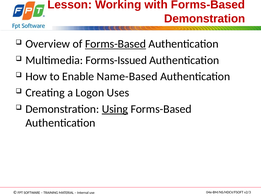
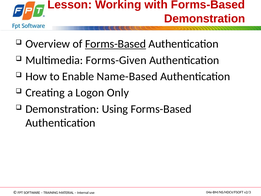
Forms-Issued: Forms-Issued -> Forms-Given (116, 60)
Uses: Uses -> Only (118, 93)
Using underline: present -> none (115, 109)
